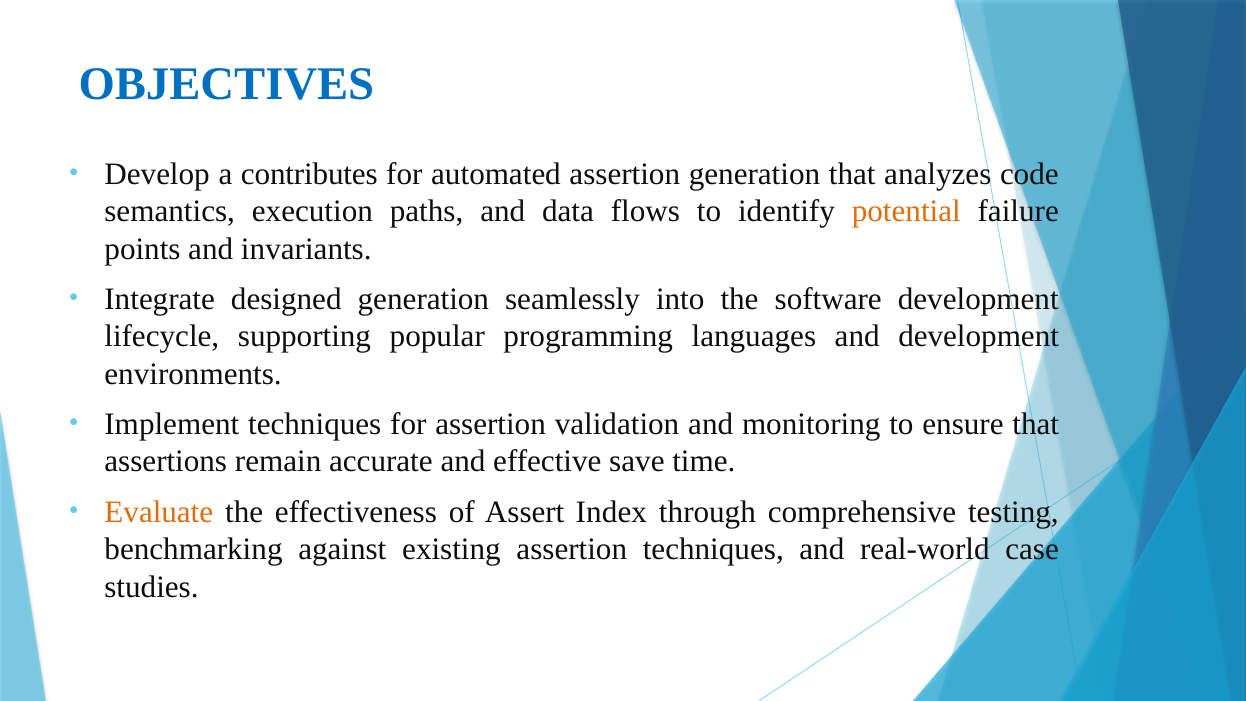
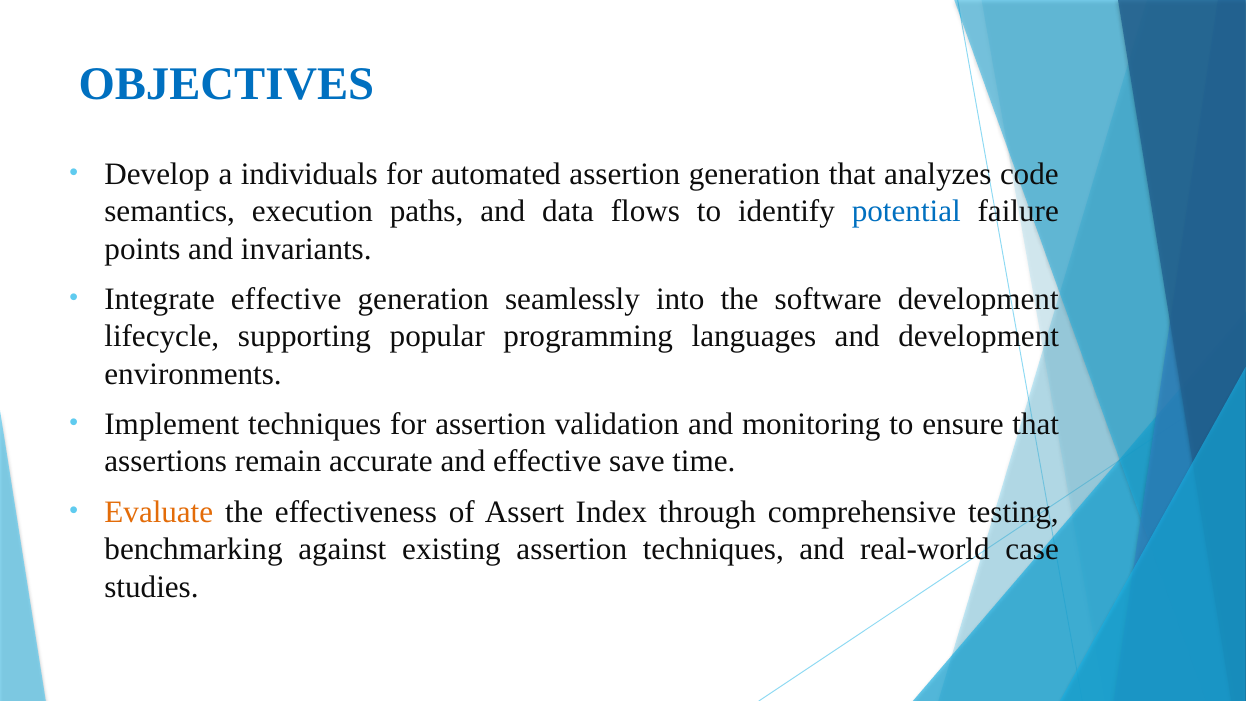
contributes: contributes -> individuals (309, 174)
potential colour: orange -> blue (906, 211)
Integrate designed: designed -> effective (286, 299)
